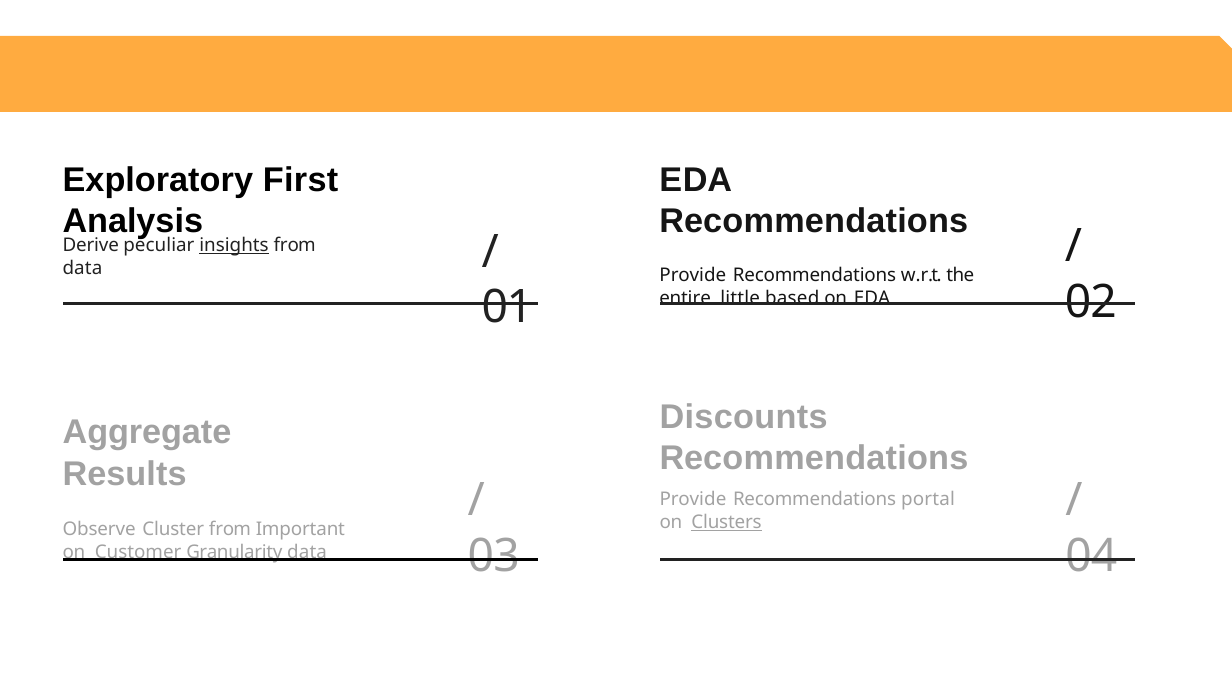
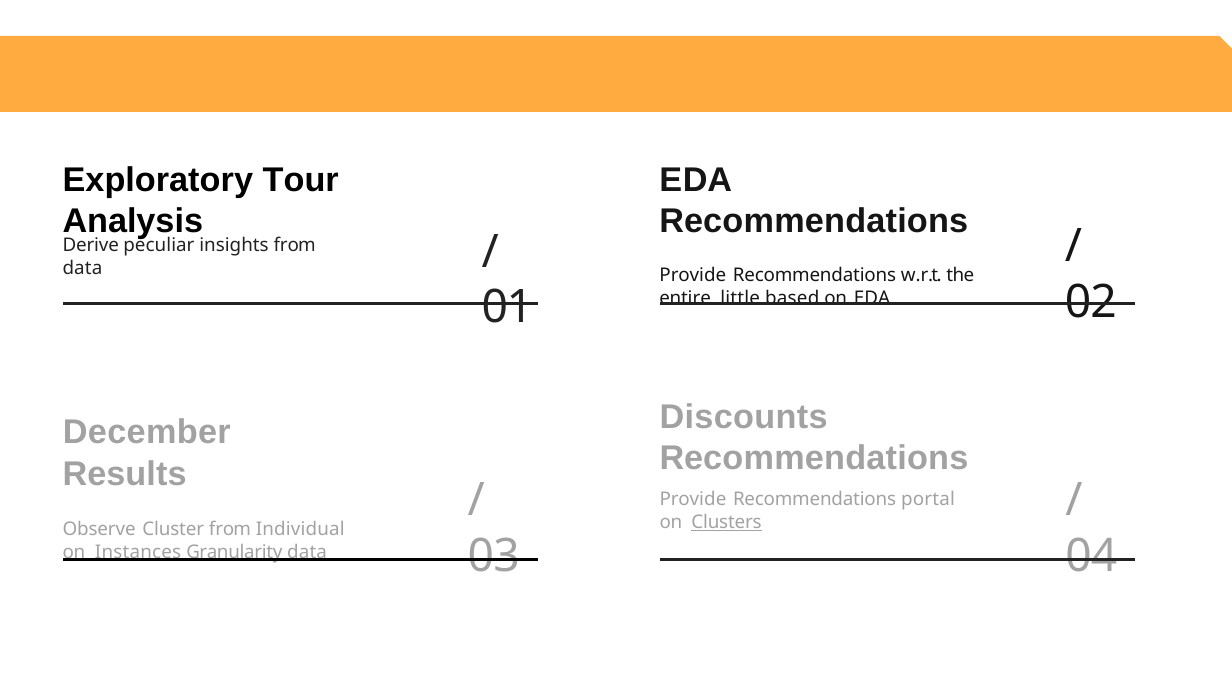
First: First -> Tour (301, 180)
insights underline: present -> none (234, 246)
Aggregate: Aggregate -> December (147, 433)
Important: Important -> Individual (300, 529)
Customer: Customer -> Instances (138, 552)
